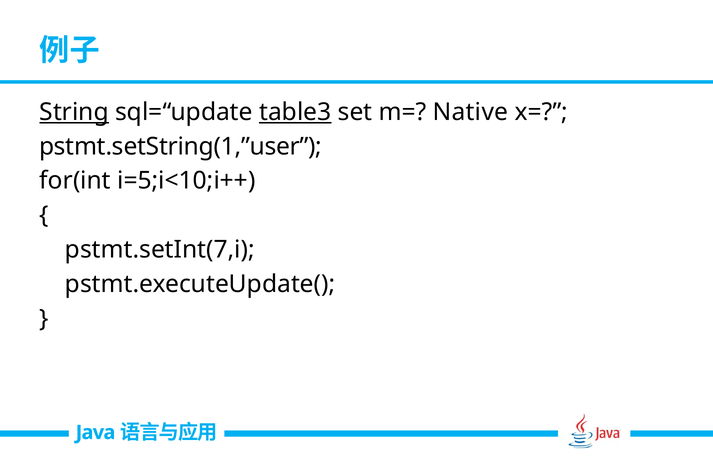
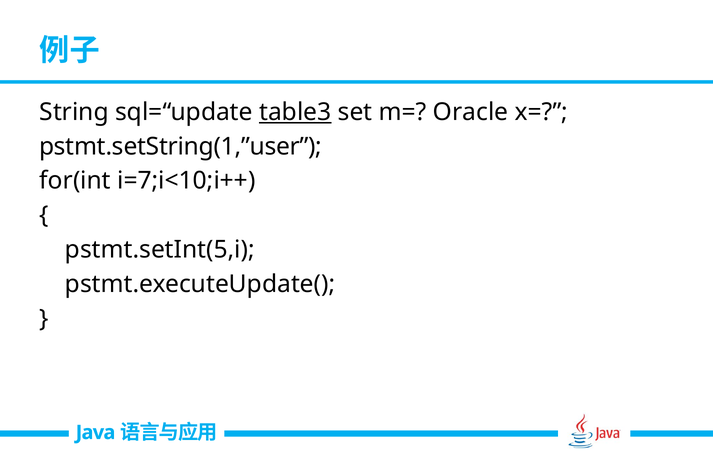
String underline: present -> none (74, 112)
Native: Native -> Oracle (471, 112)
i=5;i<10;i++: i=5;i<10;i++ -> i=7;i<10;i++ (186, 181)
pstmt.setInt(7,i: pstmt.setInt(7,i -> pstmt.setInt(5,i (160, 250)
